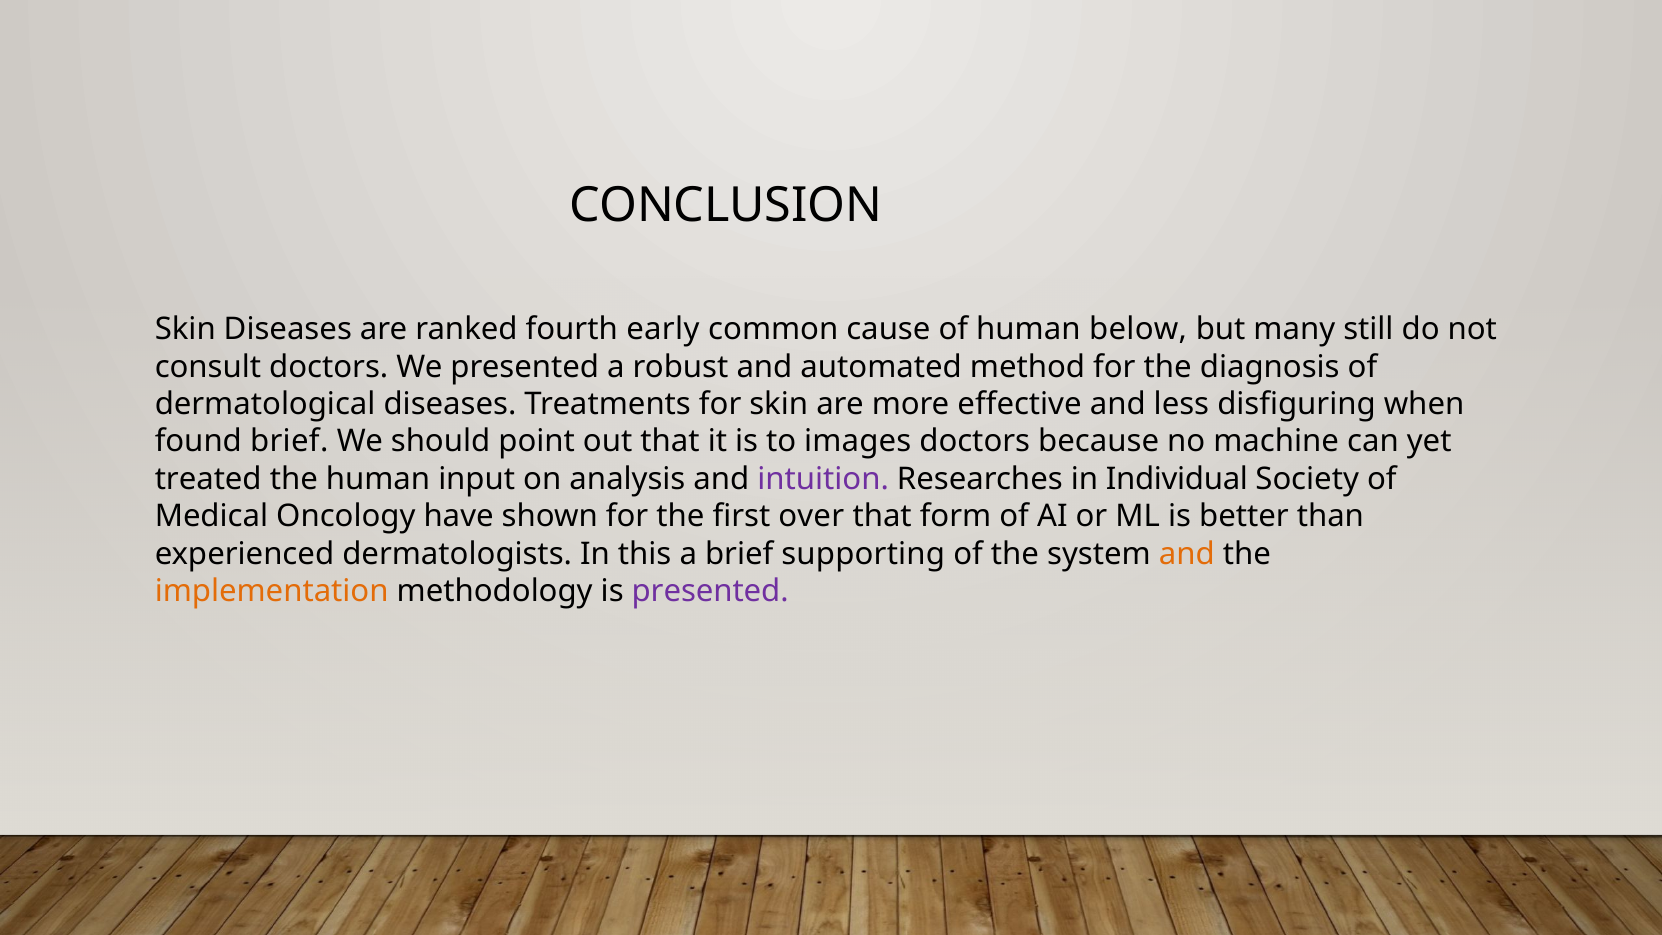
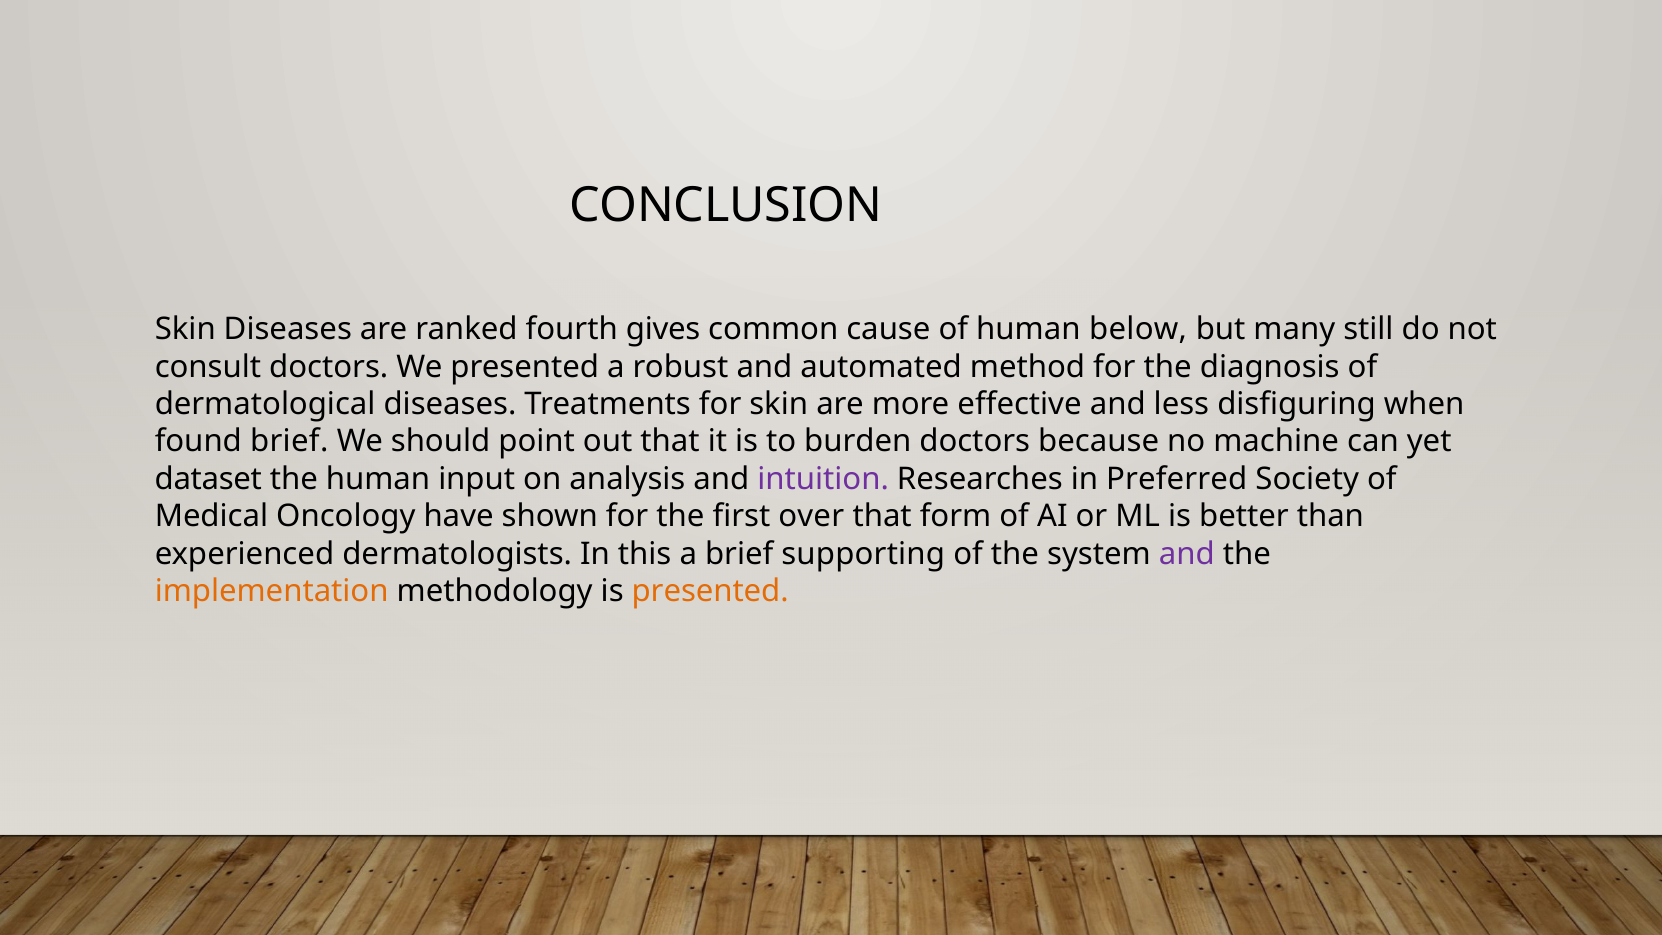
early: early -> gives (663, 329)
images: images -> burden (858, 442)
treated: treated -> dataset (208, 479)
Individual: Individual -> Preferred (1177, 479)
and colour: orange -> purple (1187, 554)
presented colour: purple -> orange (710, 591)
